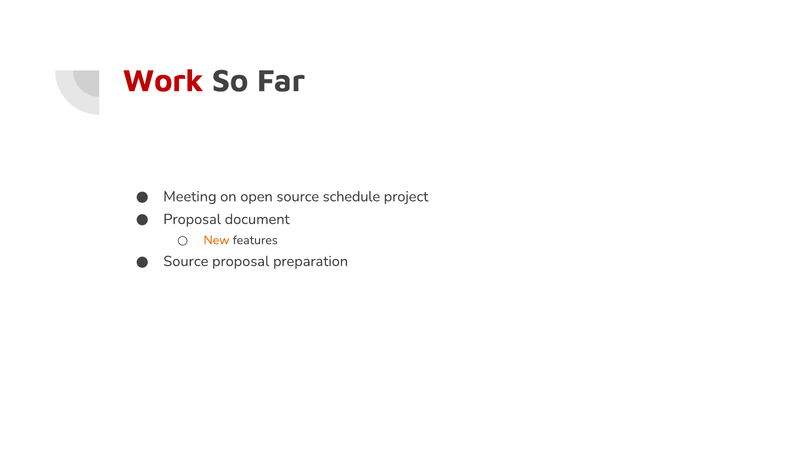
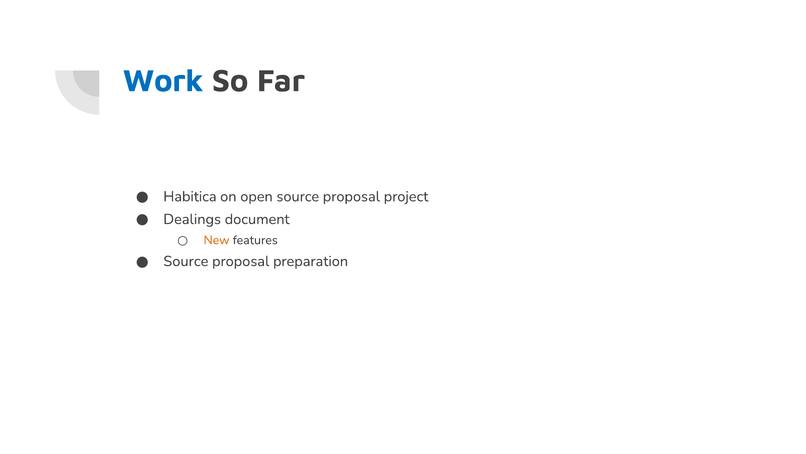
Work colour: red -> blue (163, 81)
Meeting: Meeting -> Habitica (190, 196)
open source schedule: schedule -> proposal (351, 196)
Proposal: Proposal -> Dealings (192, 219)
